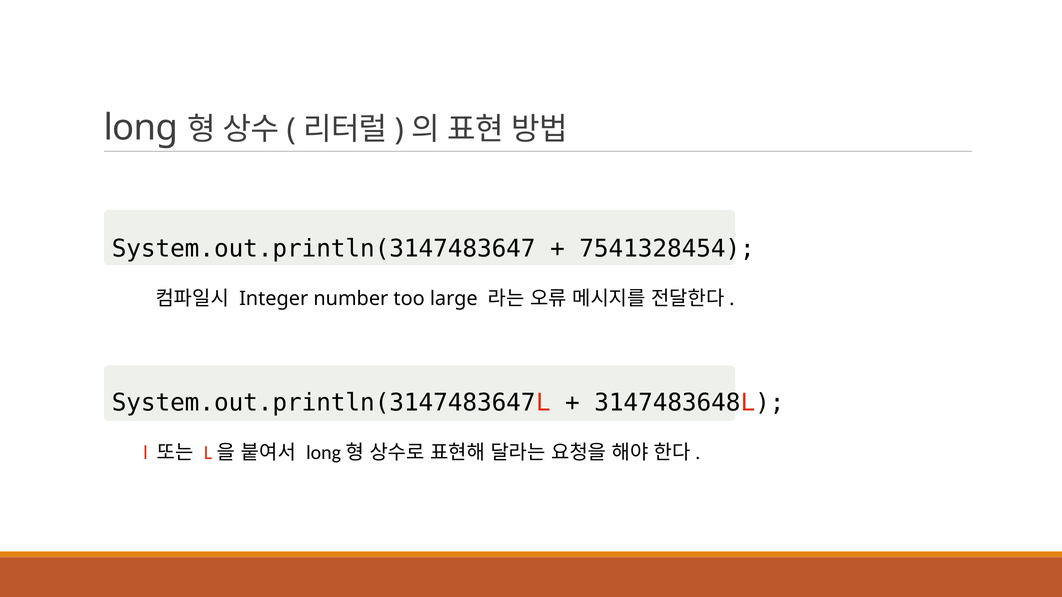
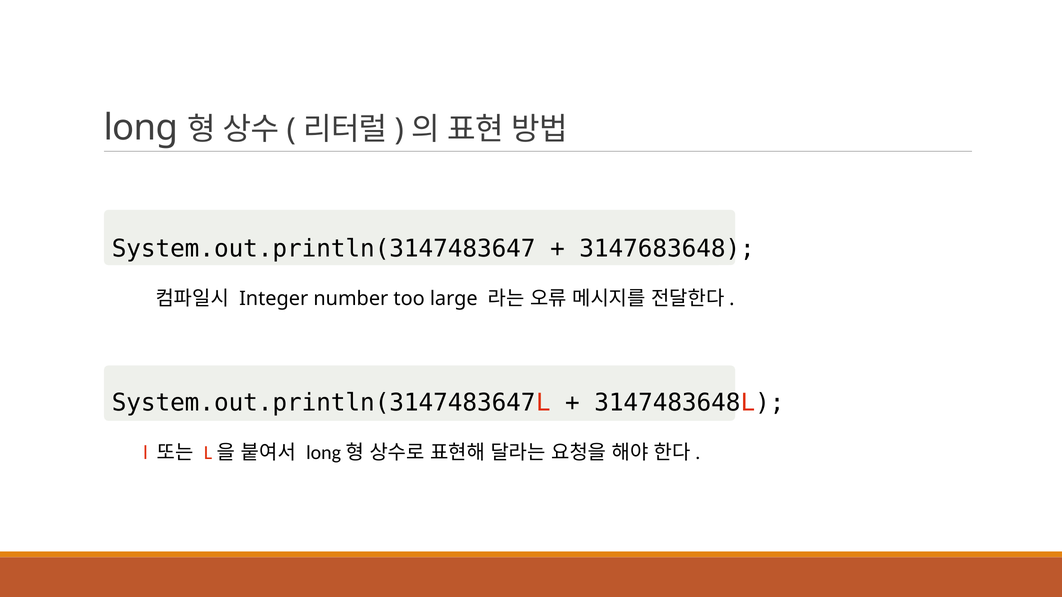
7541328454: 7541328454 -> 3147683648 (667, 249)
